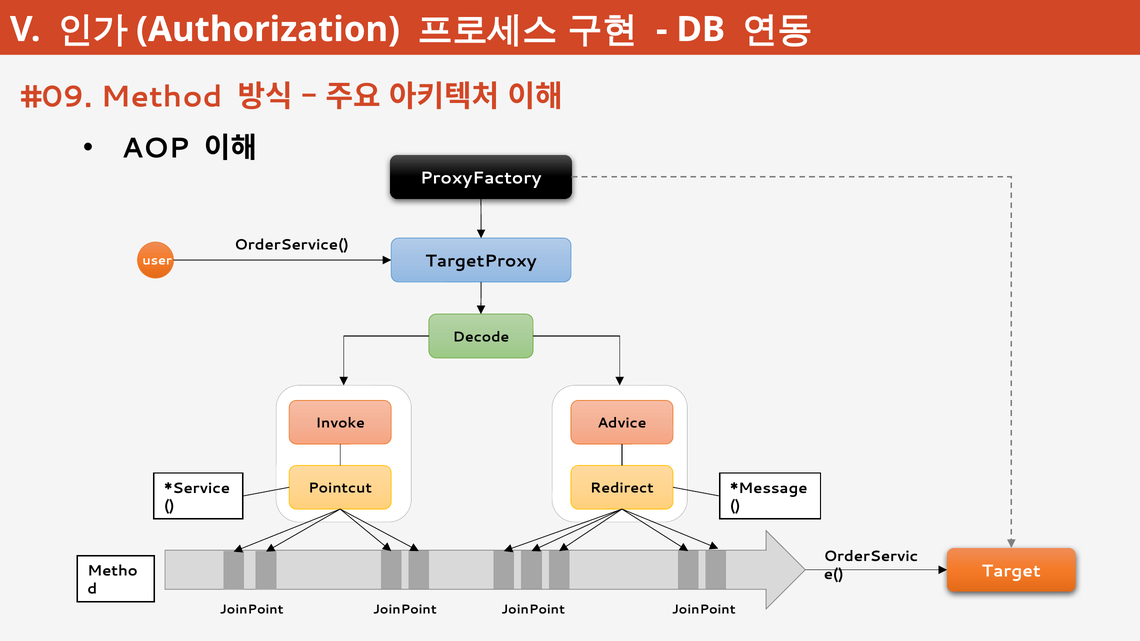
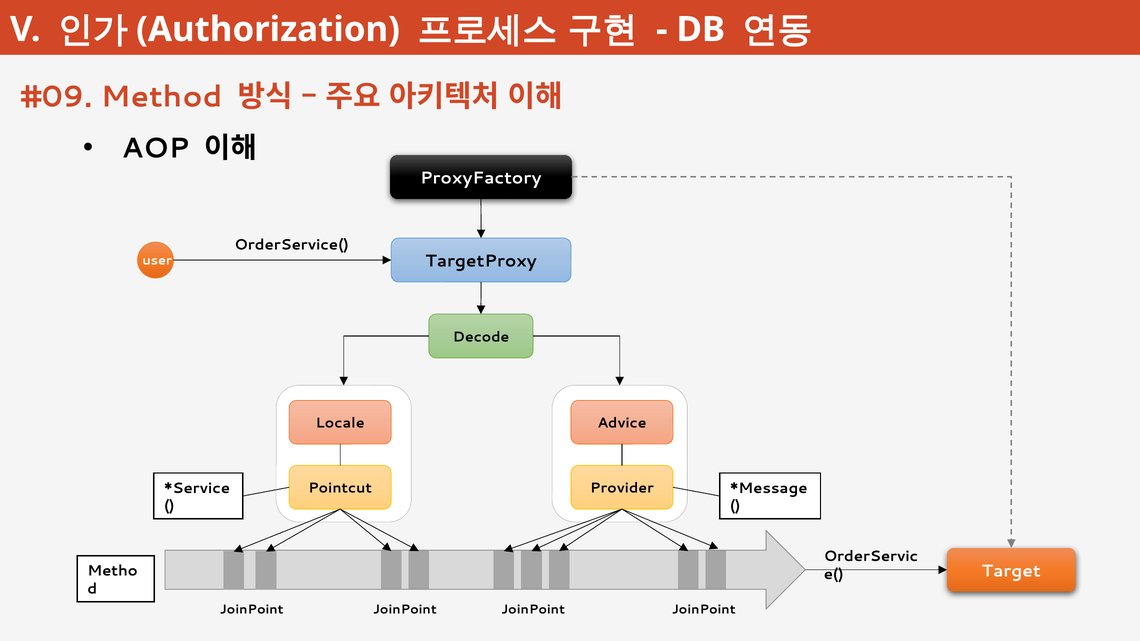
Invoke: Invoke -> Locale (340, 423)
Redirect: Redirect -> Provider (622, 488)
